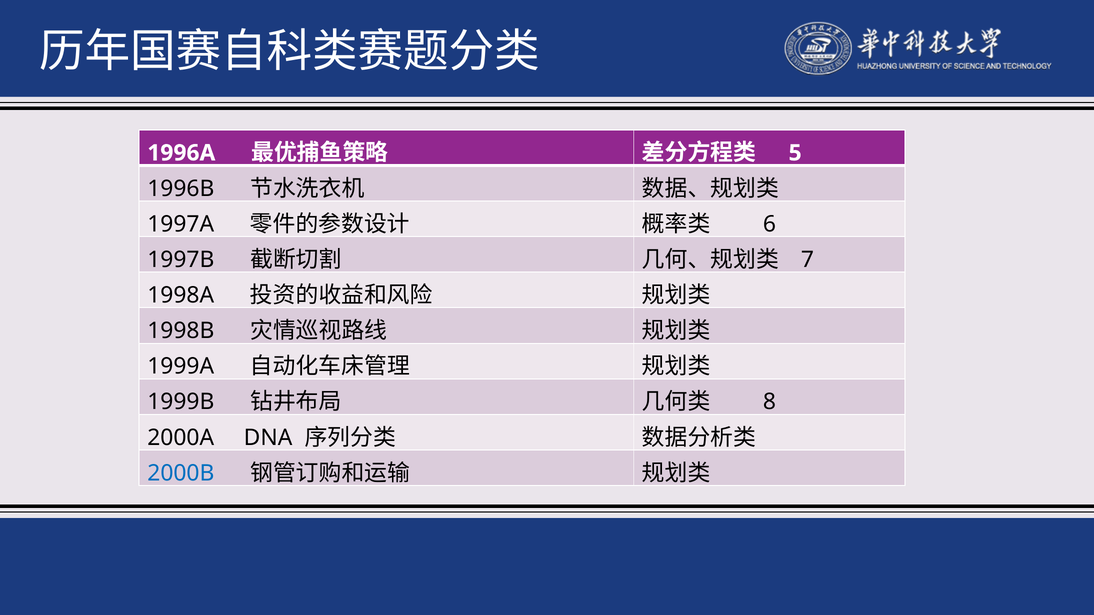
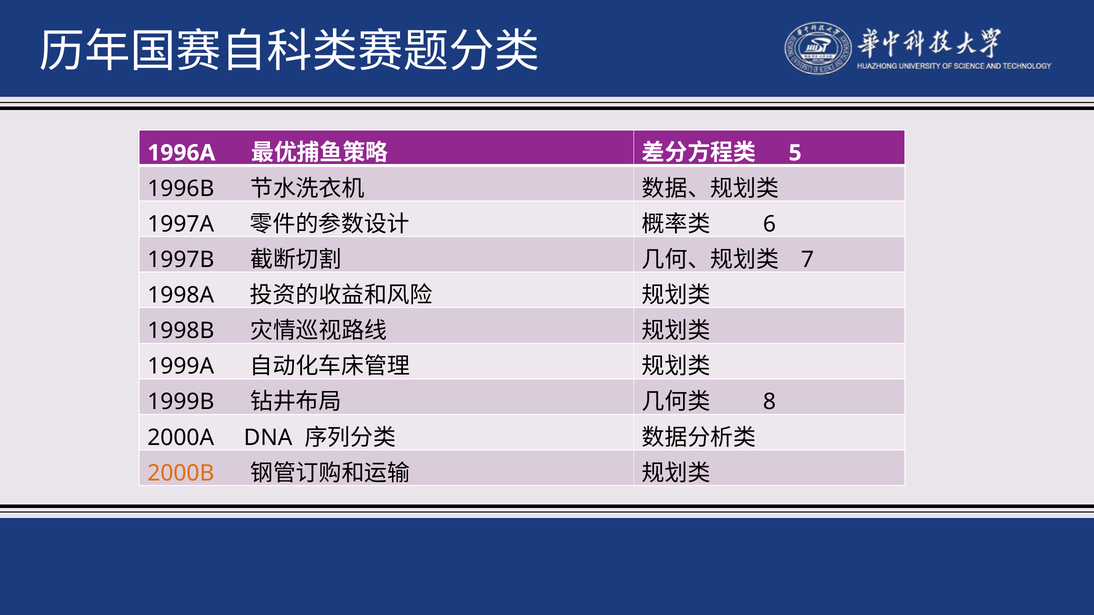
2000B colour: blue -> orange (181, 473)
